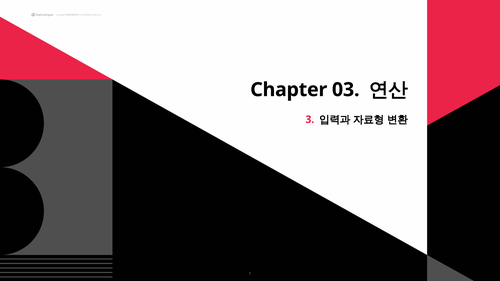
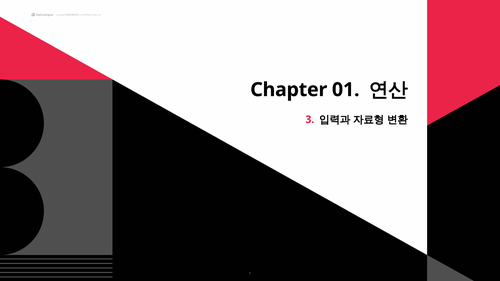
03: 03 -> 01 (346, 90)
